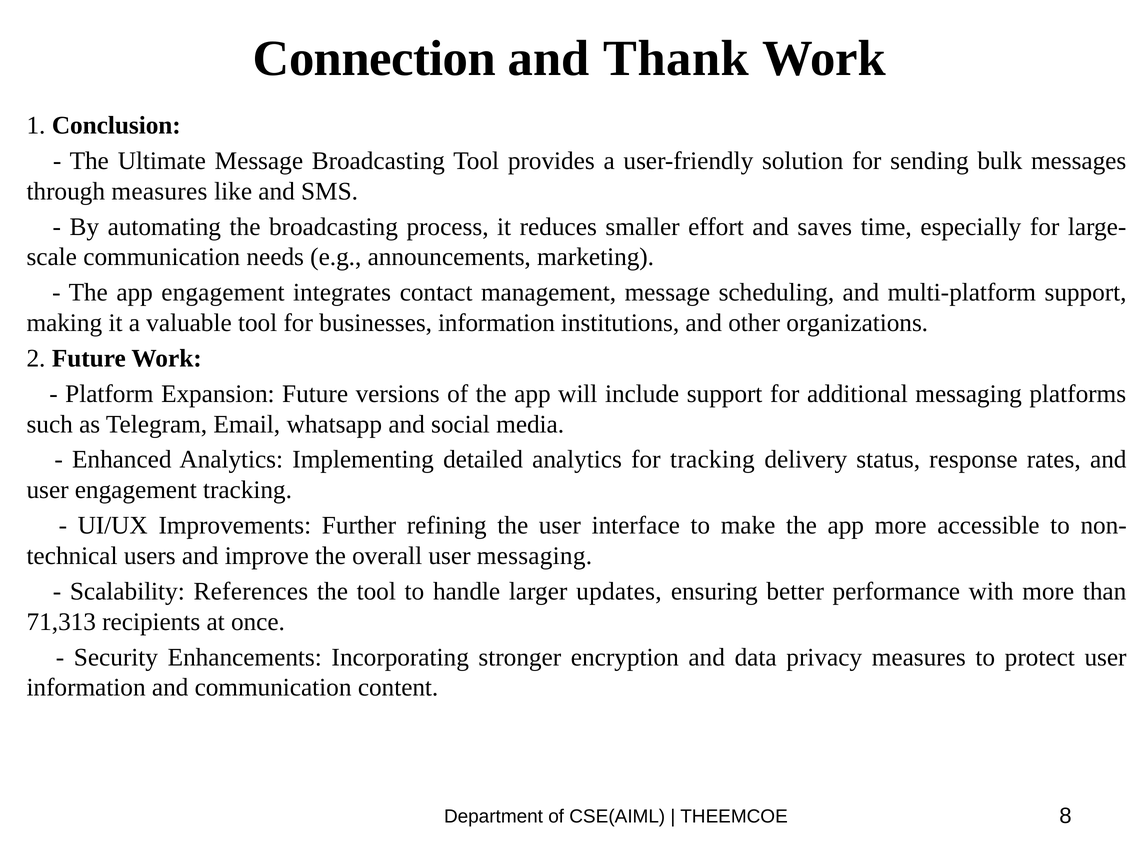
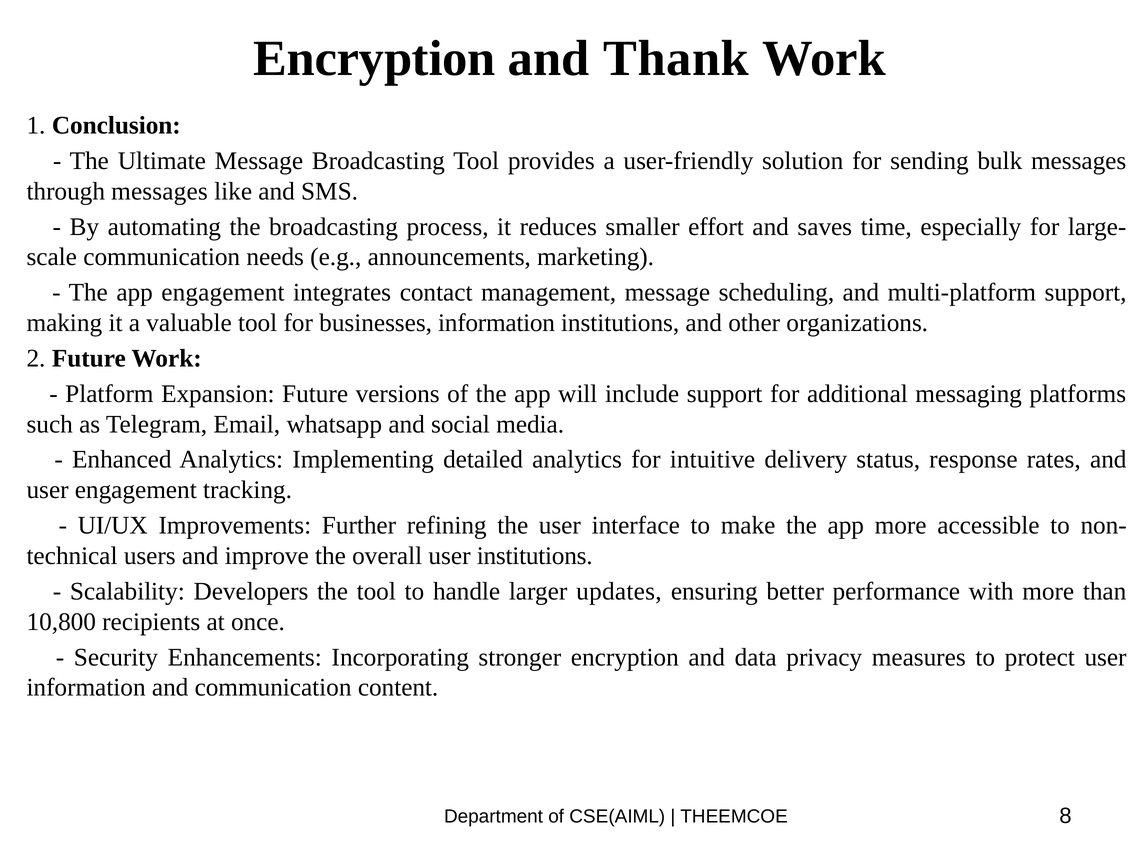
Connection: Connection -> Encryption (374, 59)
through measures: measures -> messages (159, 191)
for tracking: tracking -> intuitive (712, 460)
user messaging: messaging -> institutions (535, 556)
References: References -> Developers (251, 591)
71,313: 71,313 -> 10,800 (61, 622)
